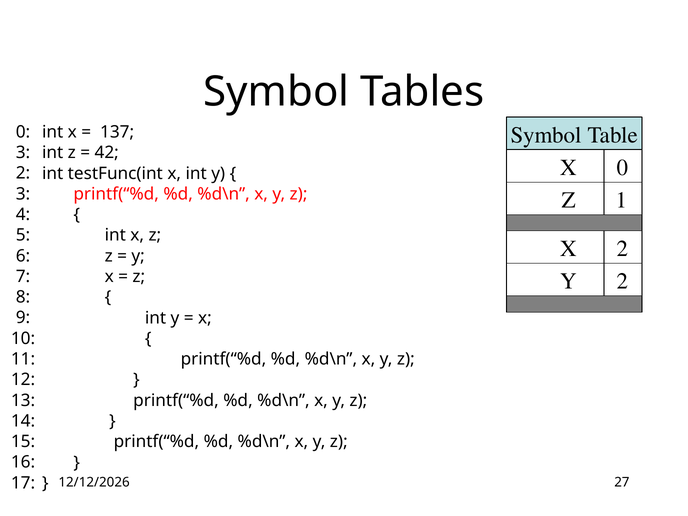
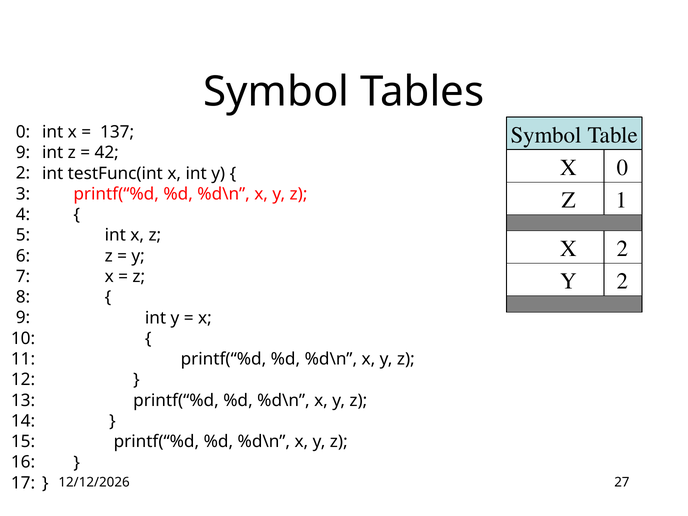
3: 3 -> 9 (23, 153)
